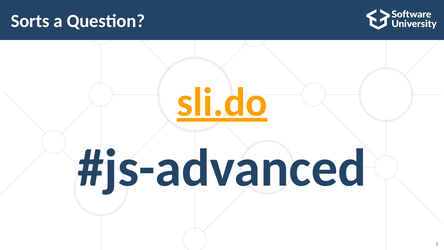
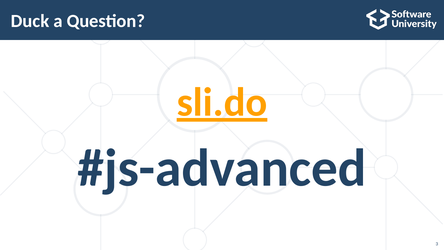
Sorts: Sorts -> Duck (30, 21)
